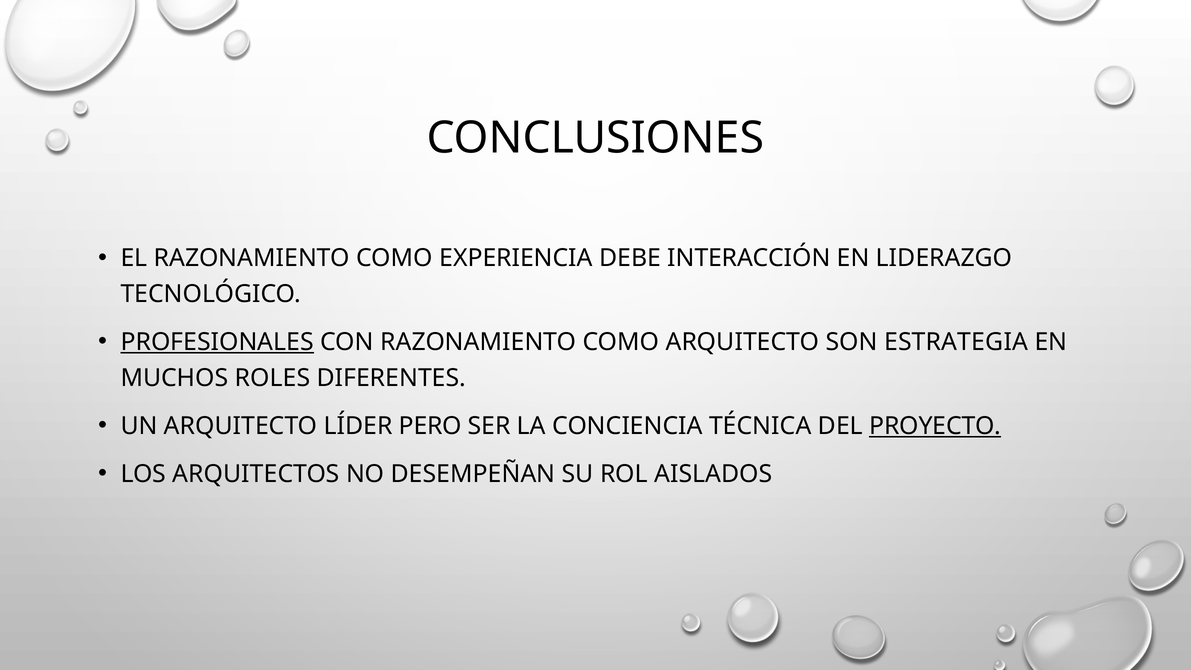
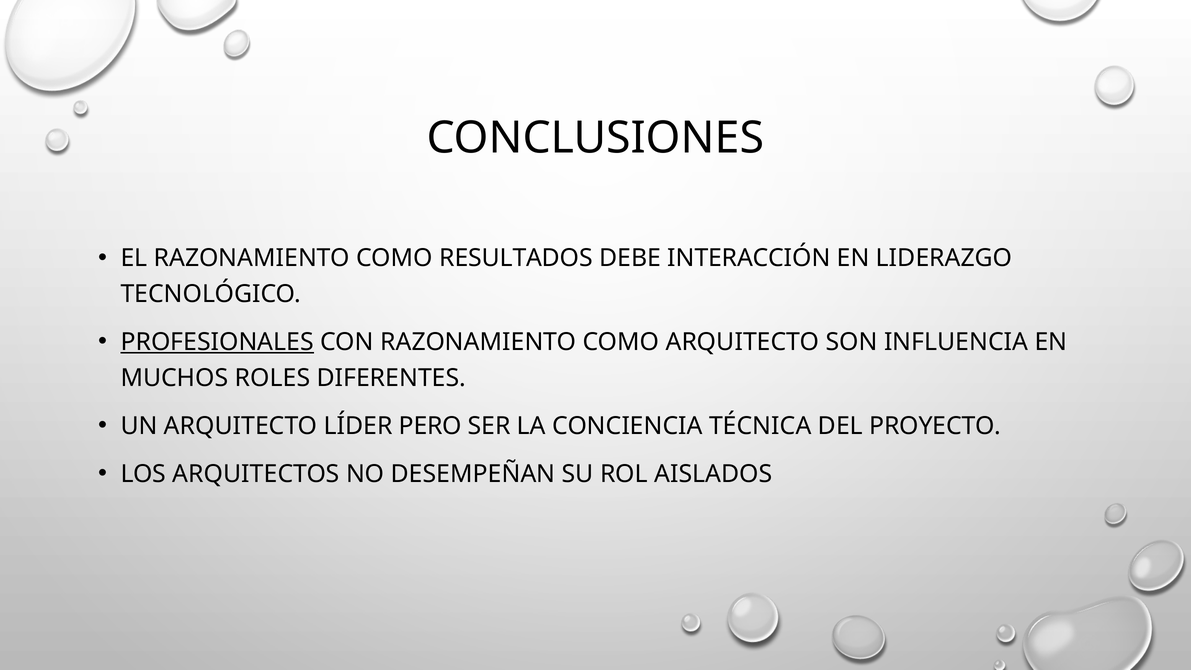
EXPERIENCIA: EXPERIENCIA -> RESULTADOS (516, 258)
ESTRATEGIA: ESTRATEGIA -> INFLUENCIA (956, 342)
PROYECTO underline: present -> none (935, 426)
